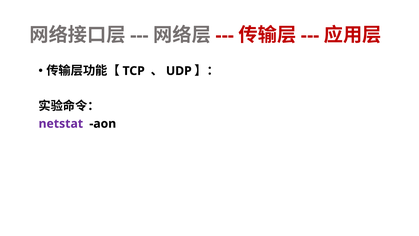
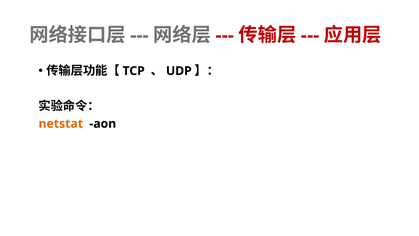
netstat colour: purple -> orange (61, 124)
